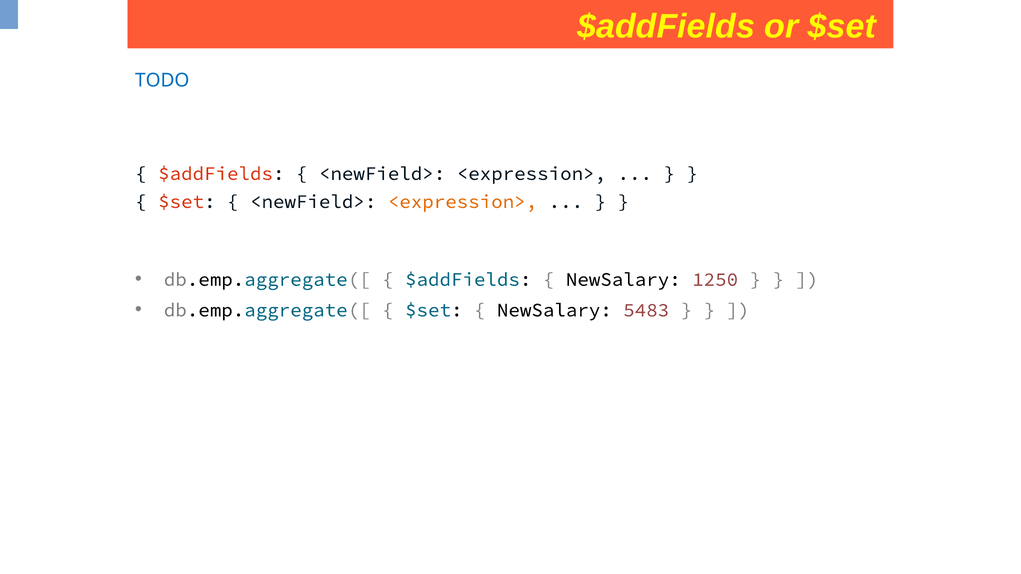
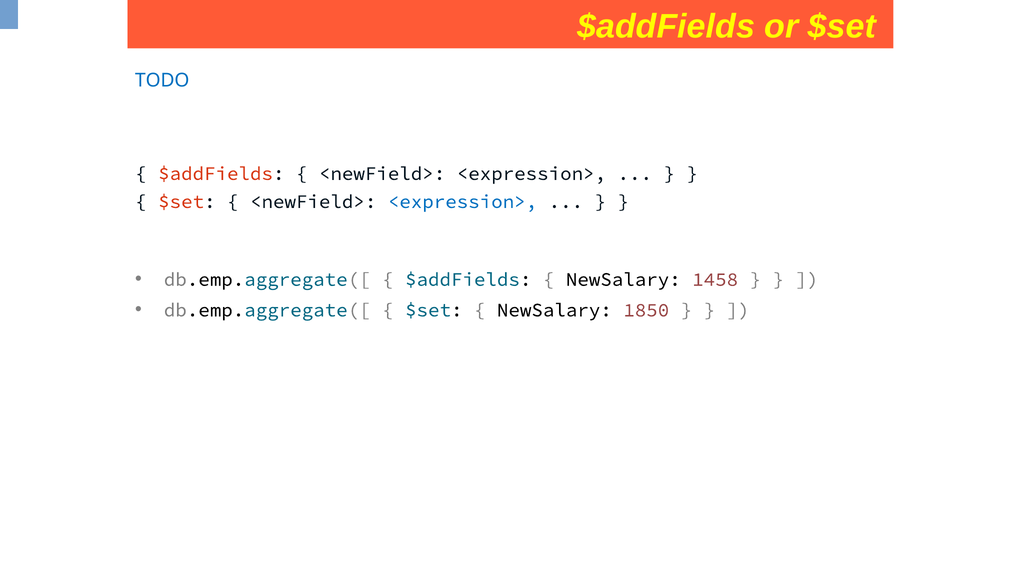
<expression> colour: orange -> blue (463, 202)
1250: 1250 -> 1458 (715, 280)
5483: 5483 -> 1850 (646, 310)
